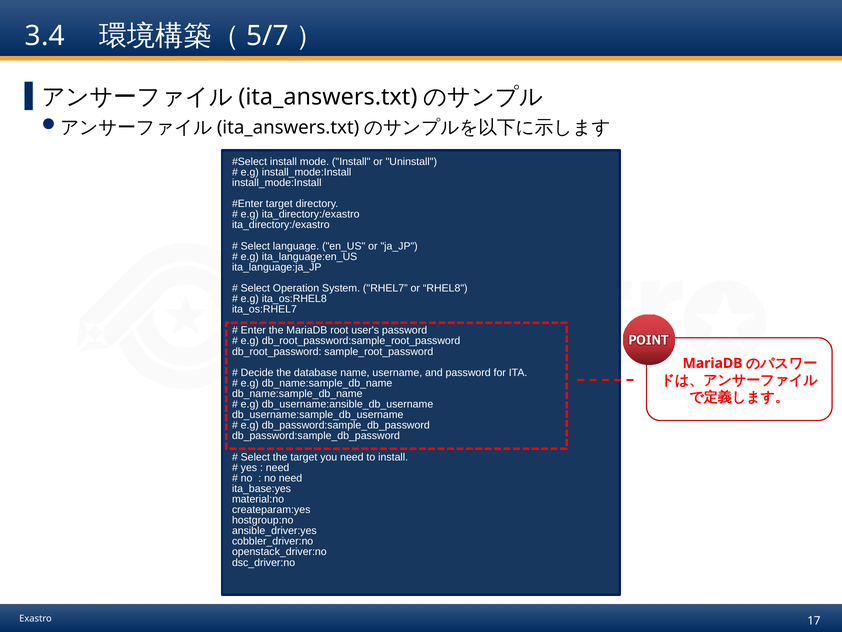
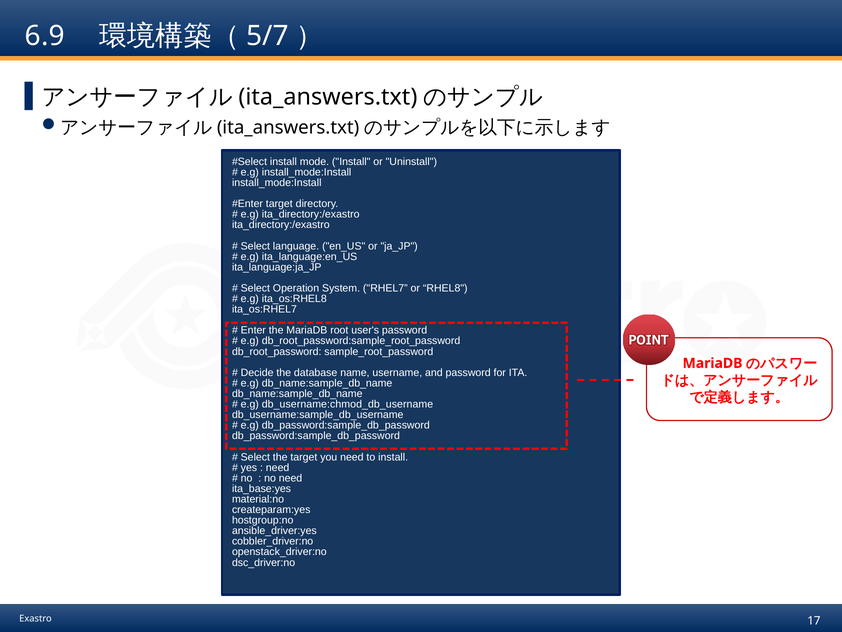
3.4: 3.4 -> 6.9 (45, 36)
db_username:ansible_db_username: db_username:ansible_db_username -> db_username:chmod_db_username (347, 404)
